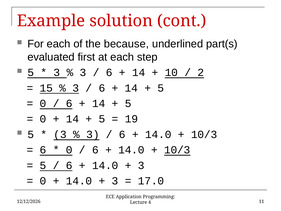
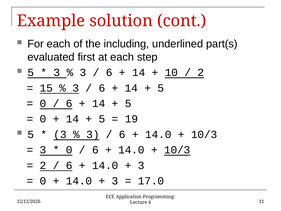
because: because -> including (126, 44)
6: 6 -> 3 (43, 150)
5: 5 -> 2 (43, 165)
